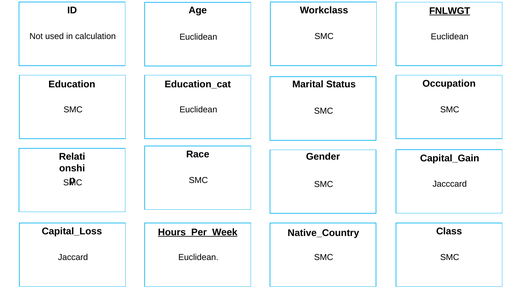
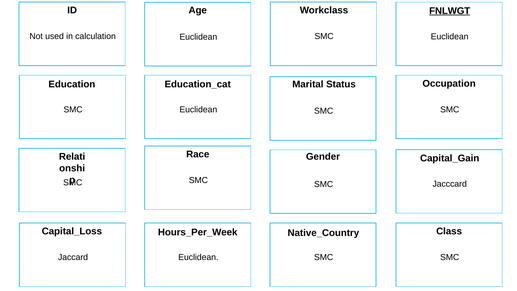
Hours_Per_Week underline: present -> none (198, 232)
